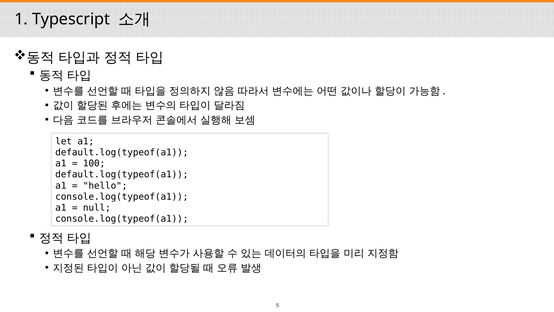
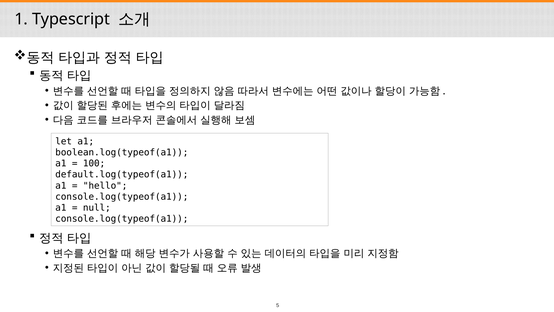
default.log(typeof(a1: default.log(typeof(a1 -> boolean.log(typeof(a1 (122, 152)
